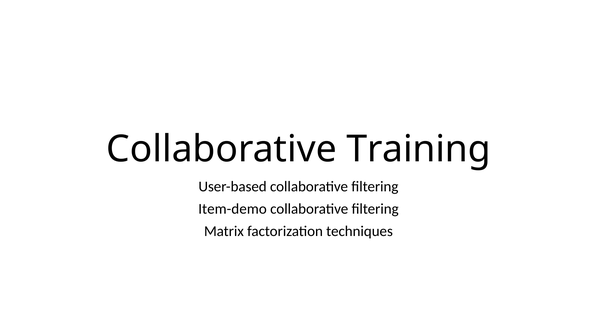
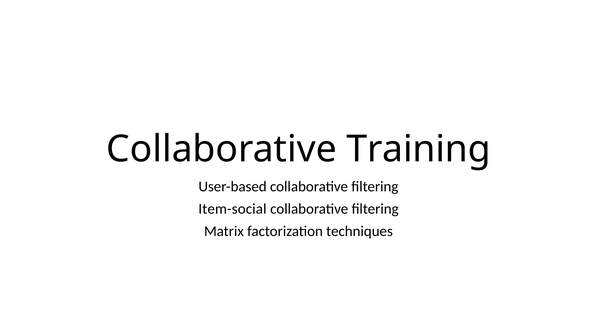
Item-demo: Item-demo -> Item-social (232, 209)
